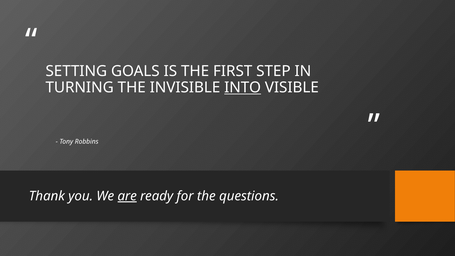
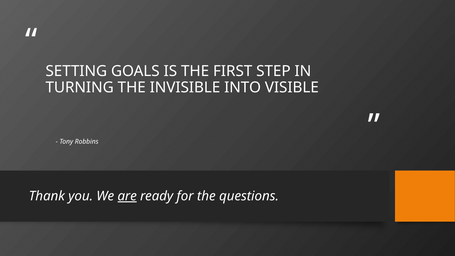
INTO underline: present -> none (243, 87)
